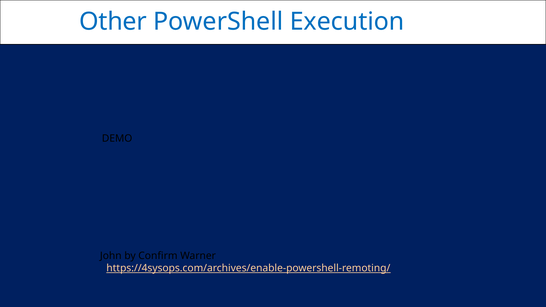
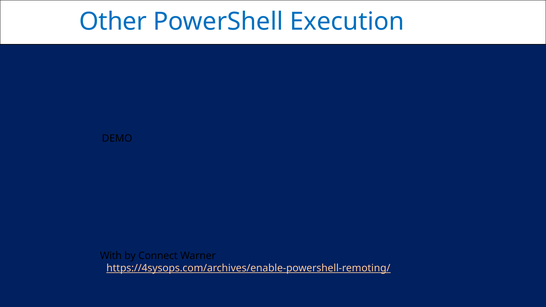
John: John -> With (111, 256)
Confirm: Confirm -> Connect (158, 256)
